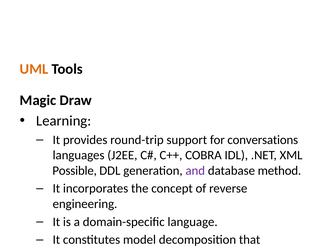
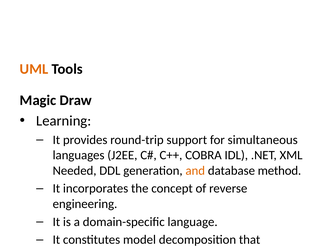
conversations: conversations -> simultaneous (263, 140)
Possible: Possible -> Needed (75, 170)
and colour: purple -> orange (195, 170)
